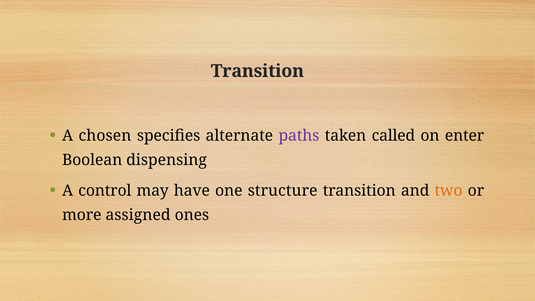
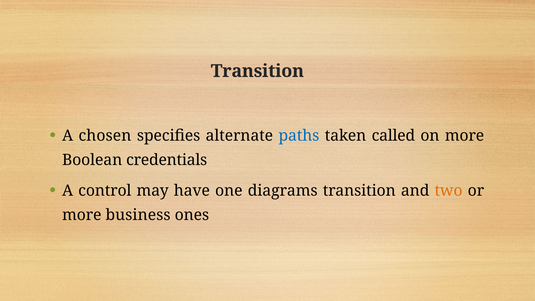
paths colour: purple -> blue (299, 136)
on enter: enter -> more (465, 136)
dispensing: dispensing -> credentials (167, 160)
structure: structure -> diagrams (283, 191)
assigned: assigned -> business (138, 215)
